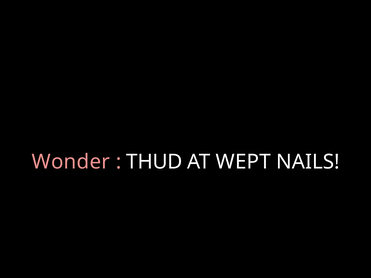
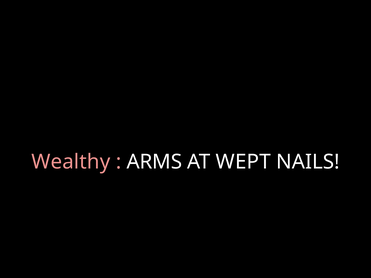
Wonder: Wonder -> Wealthy (71, 162)
THUD: THUD -> ARMS (154, 162)
